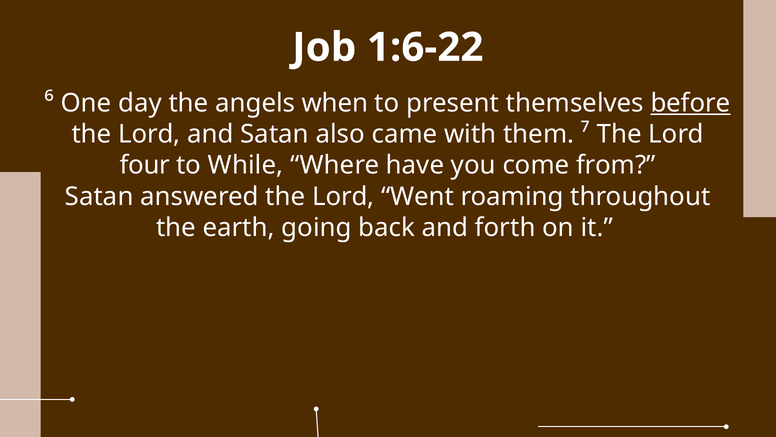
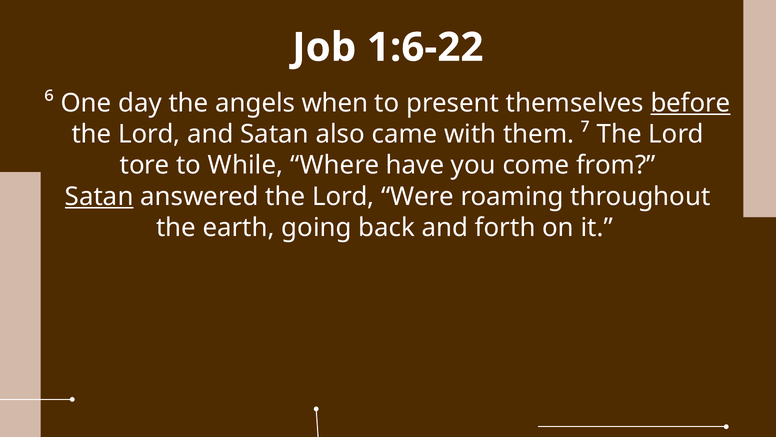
four: four -> tore (145, 165)
Satan underline: none -> present (99, 196)
Went: Went -> Were (418, 196)
